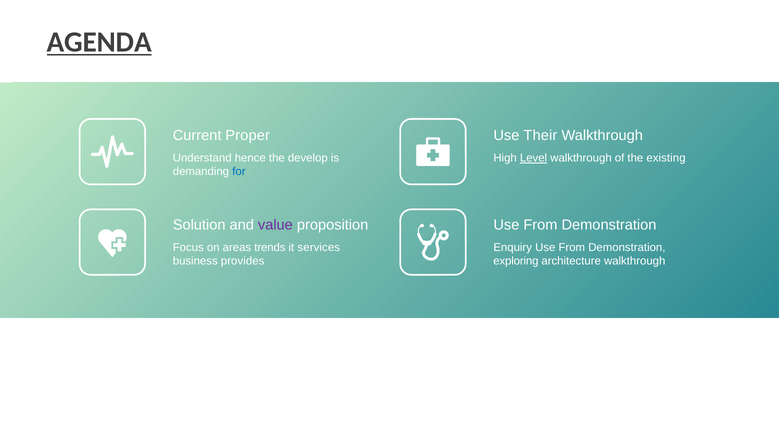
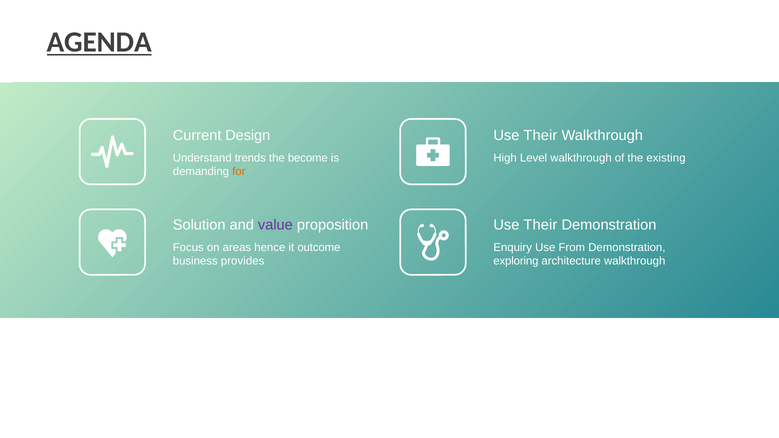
Proper: Proper -> Design (248, 135)
hence: hence -> trends (250, 158)
develop: develop -> become (308, 158)
Level underline: present -> none (534, 158)
for colour: blue -> orange (239, 172)
From: From -> Their (540, 225)
trends: trends -> hence (270, 248)
services: services -> outcome (319, 248)
